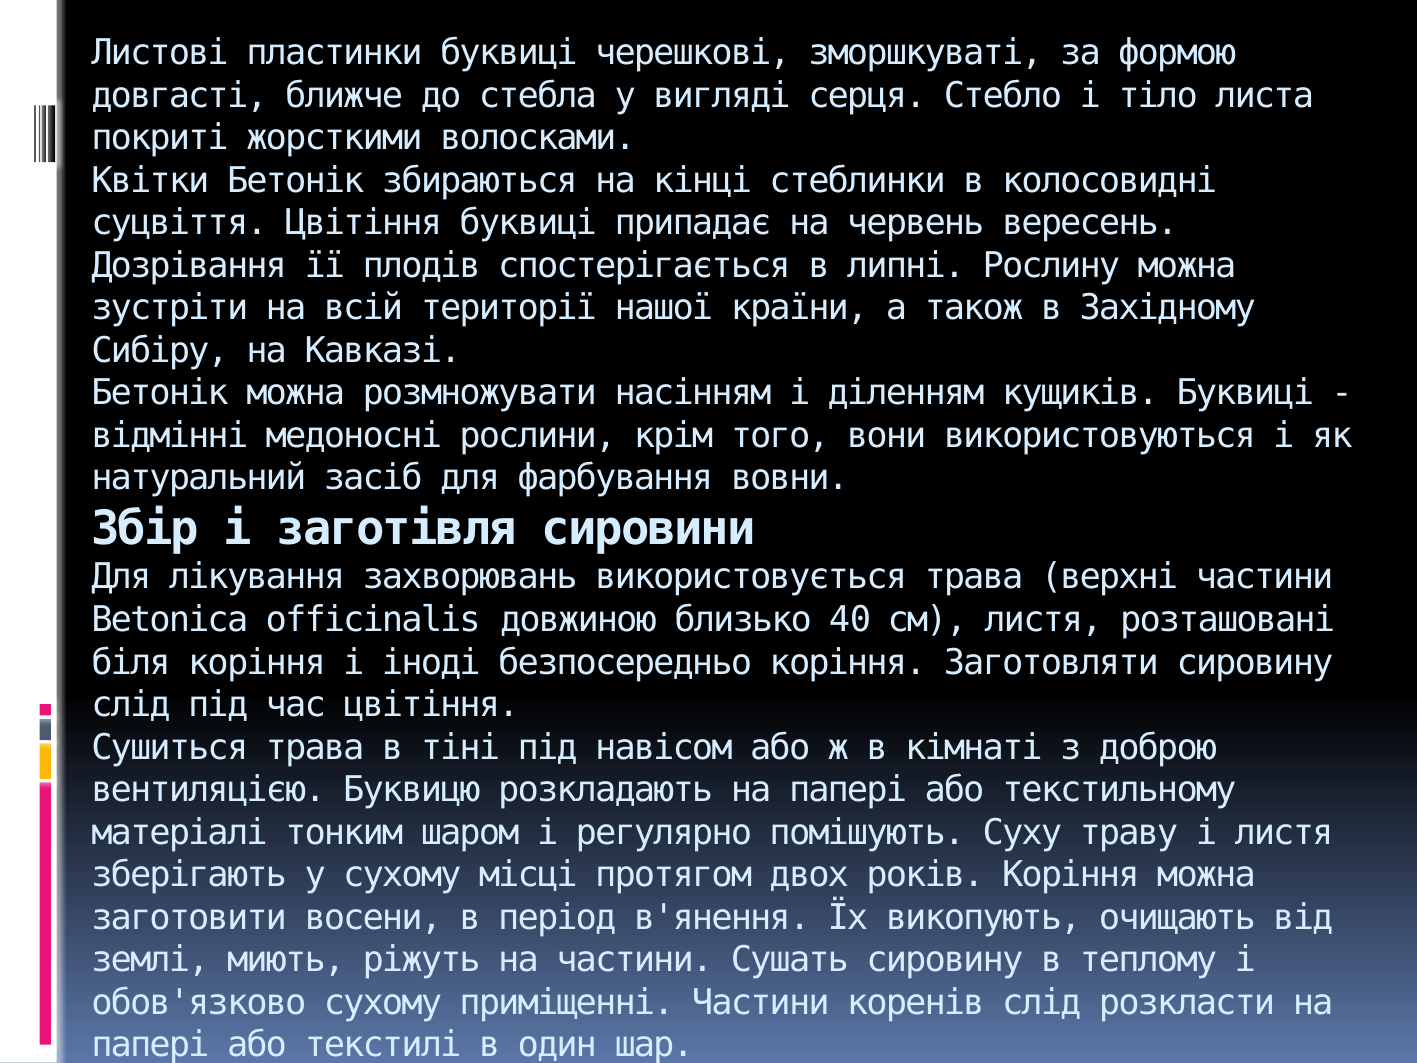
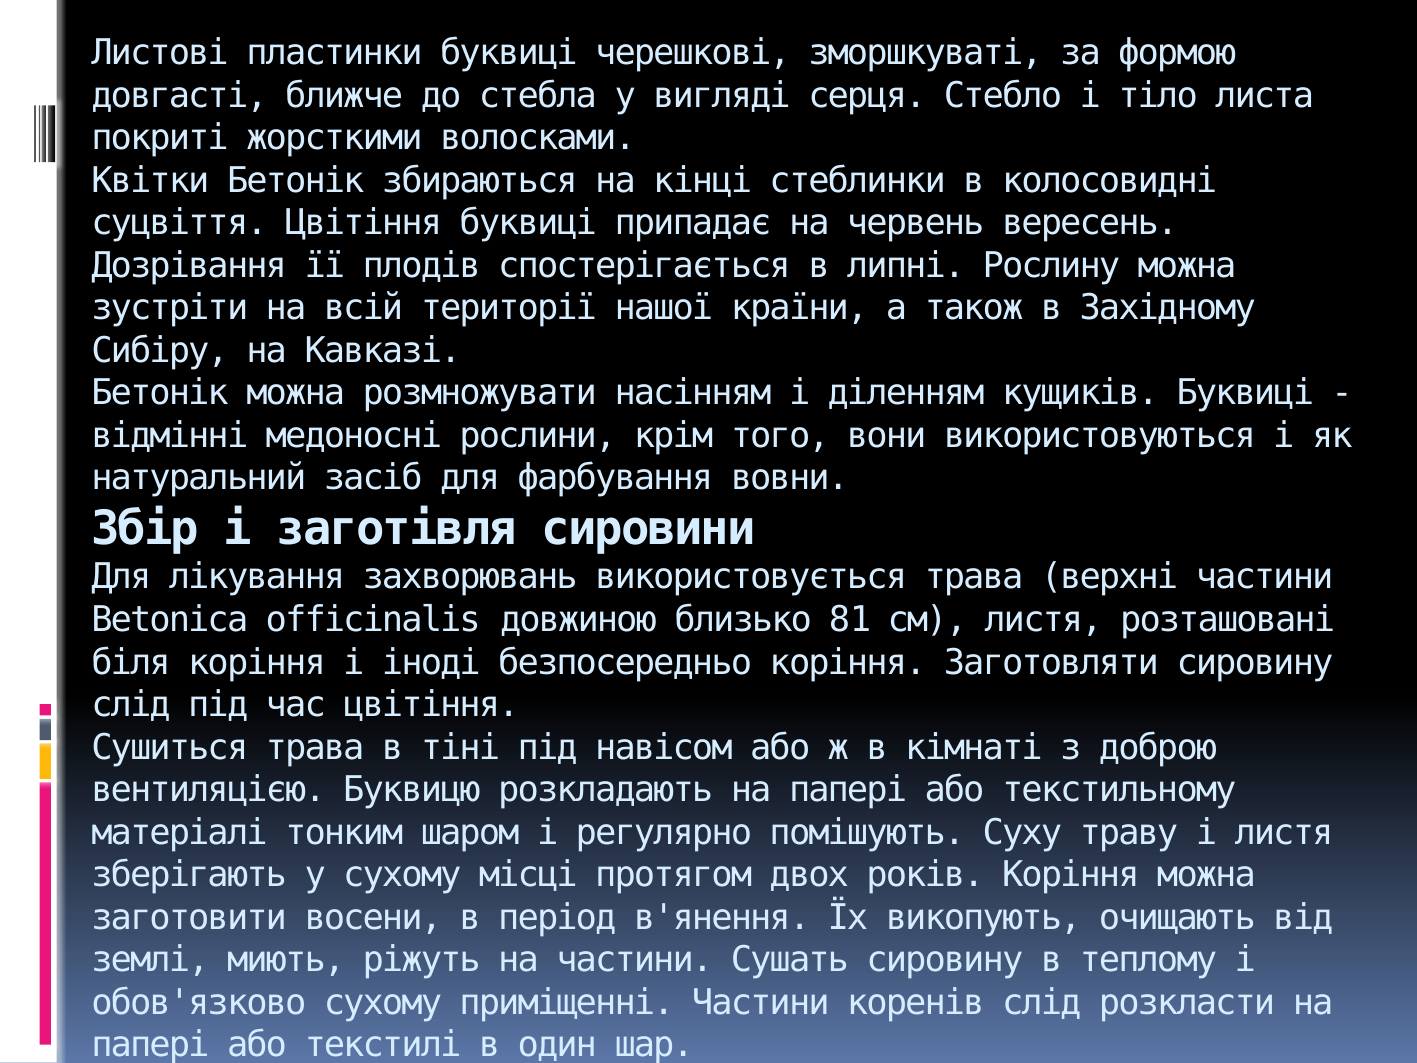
40: 40 -> 81 (850, 620)
